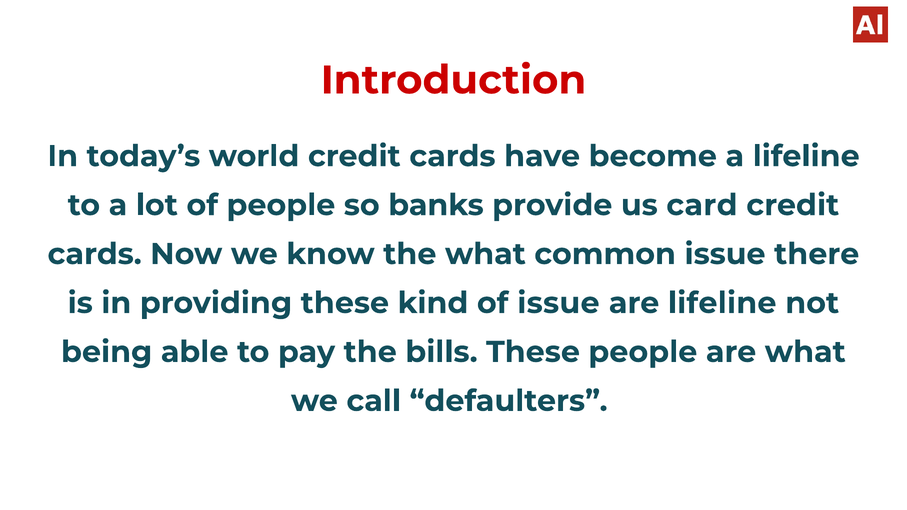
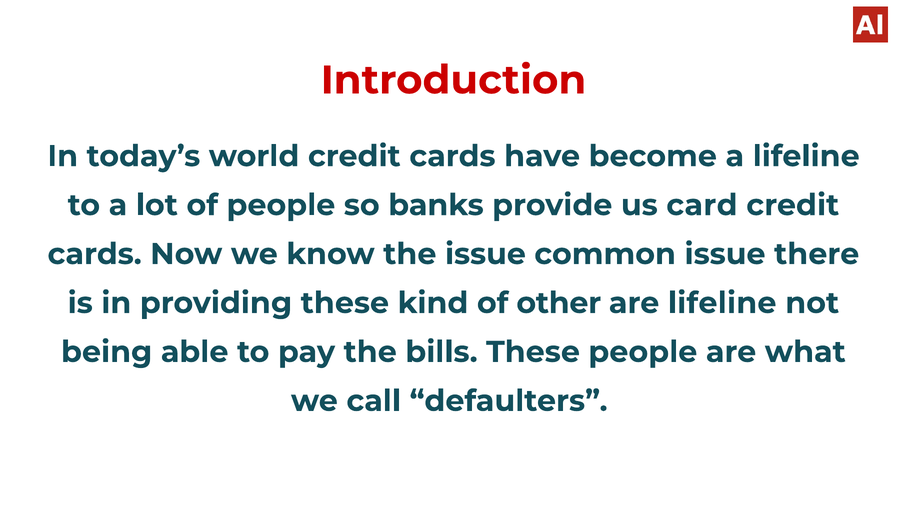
the what: what -> issue (485, 254)
of issue: issue -> other (559, 303)
